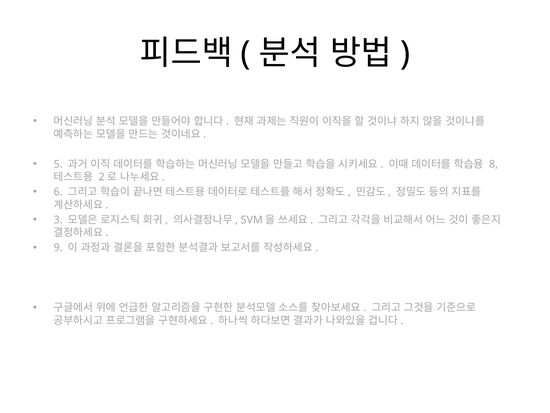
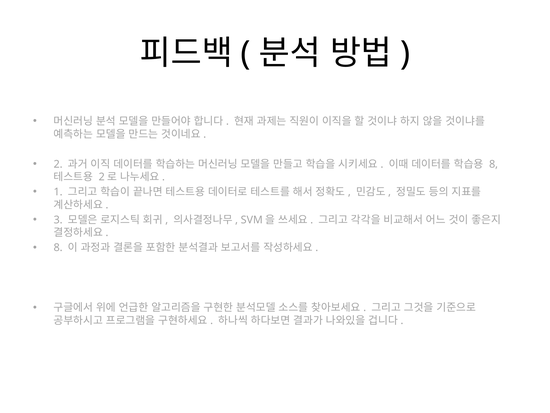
5: 5 -> 2 (58, 164)
6: 6 -> 1 (58, 192)
9: 9 -> 8 (58, 247)
